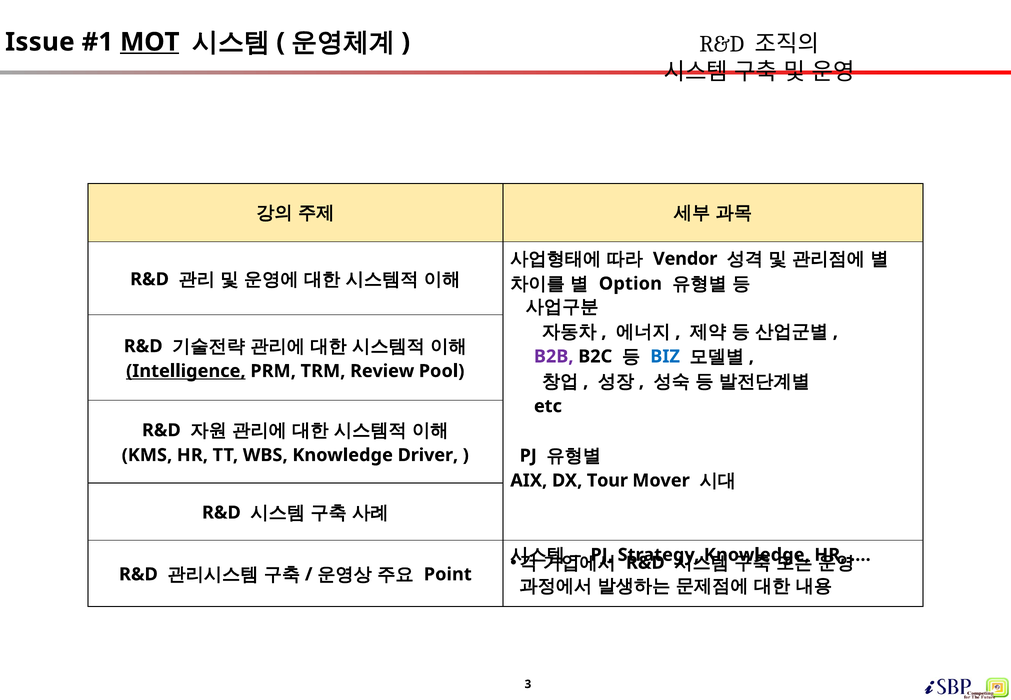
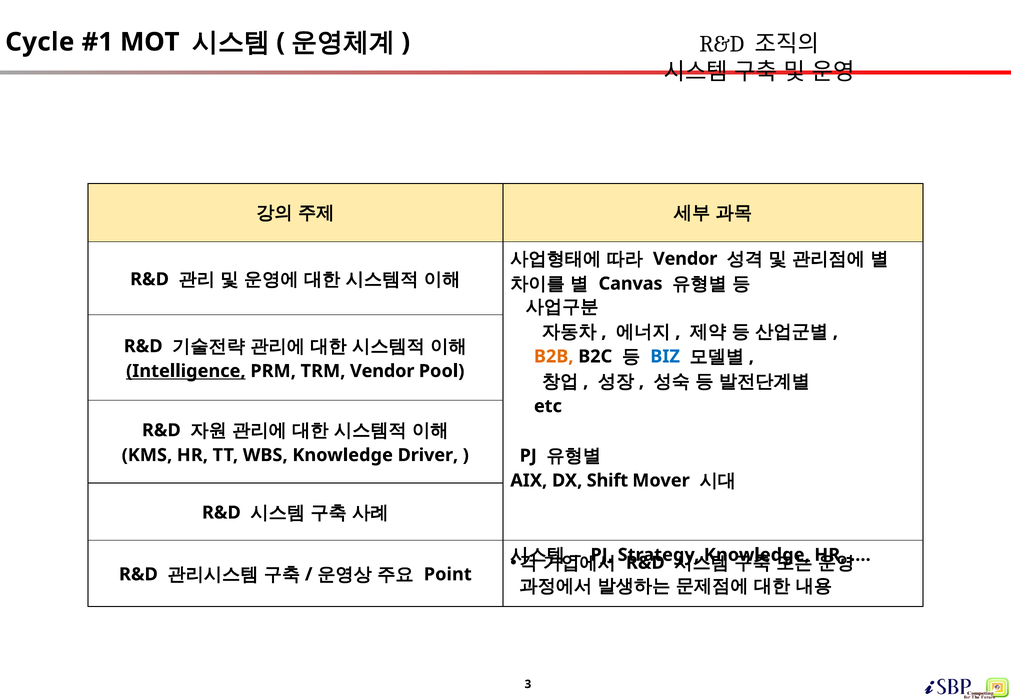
Issue: Issue -> Cycle (40, 42)
MOT underline: present -> none (150, 42)
Option: Option -> Canvas (631, 284)
B2B colour: purple -> orange (554, 356)
TRM Review: Review -> Vendor (382, 371)
Tour: Tour -> Shift (607, 480)
